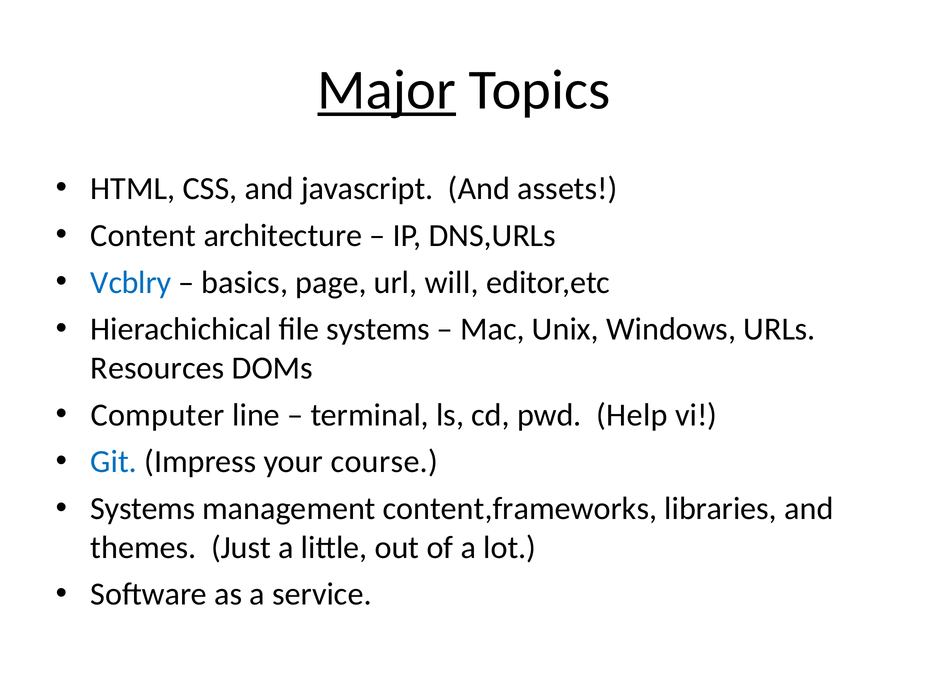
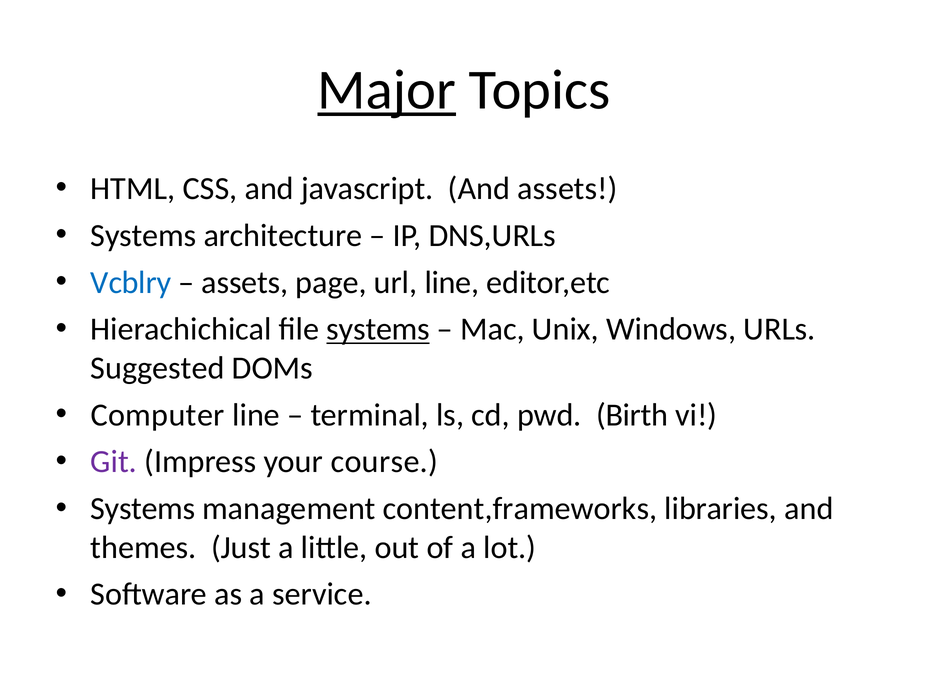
Content: Content -> Systems (143, 236)
basics: basics -> assets (245, 282)
url will: will -> line (452, 282)
systems underline: none -> present (378, 329)
Resources: Resources -> Suggested (158, 368)
Help: Help -> Birth (632, 415)
Git colour: blue -> purple (114, 462)
